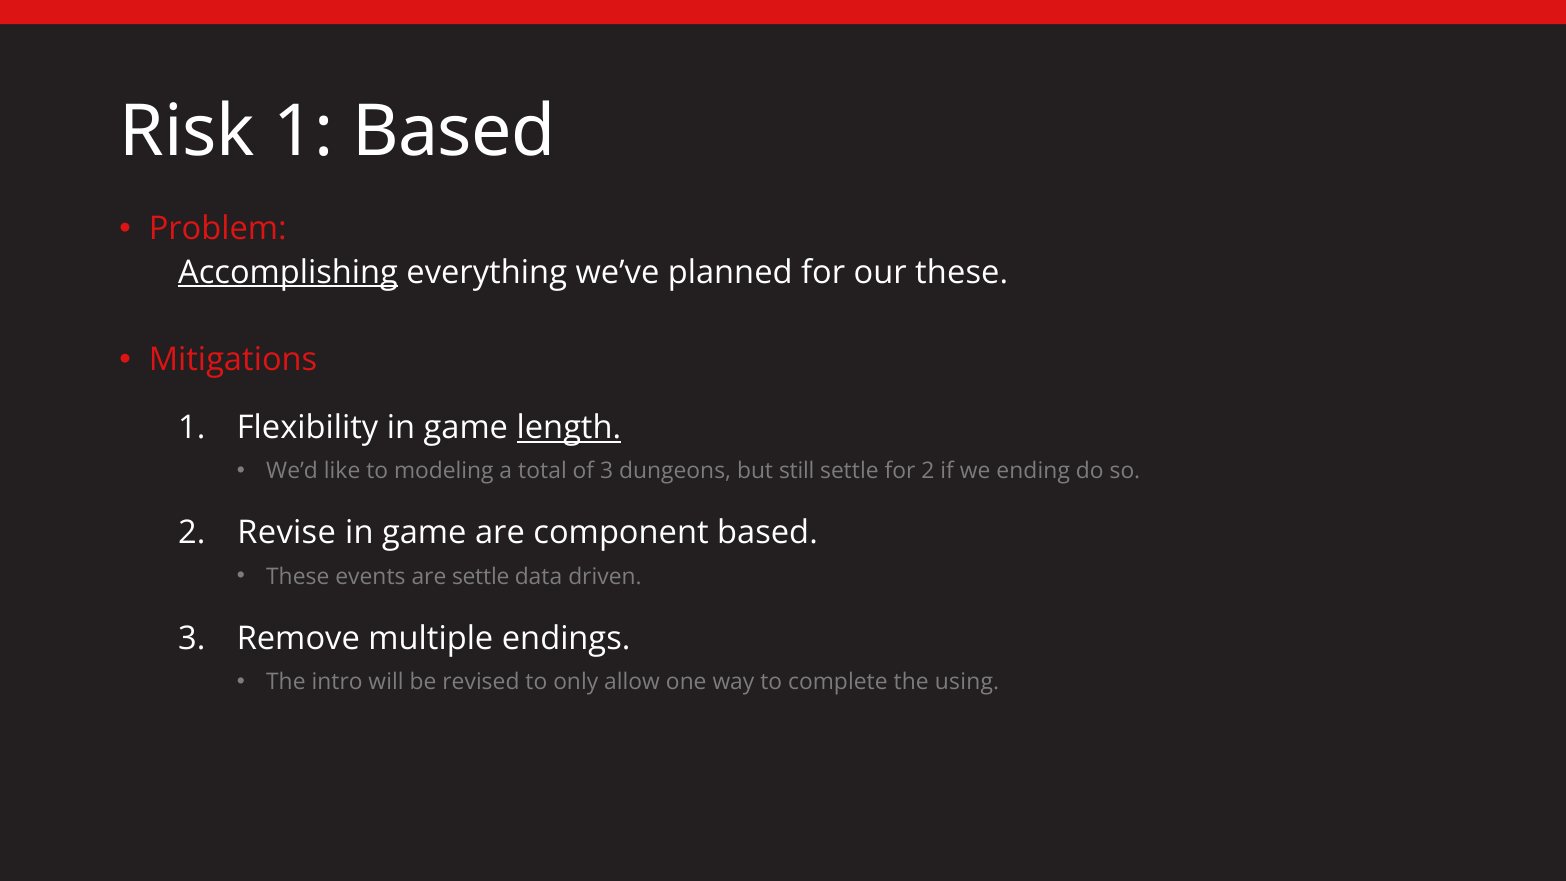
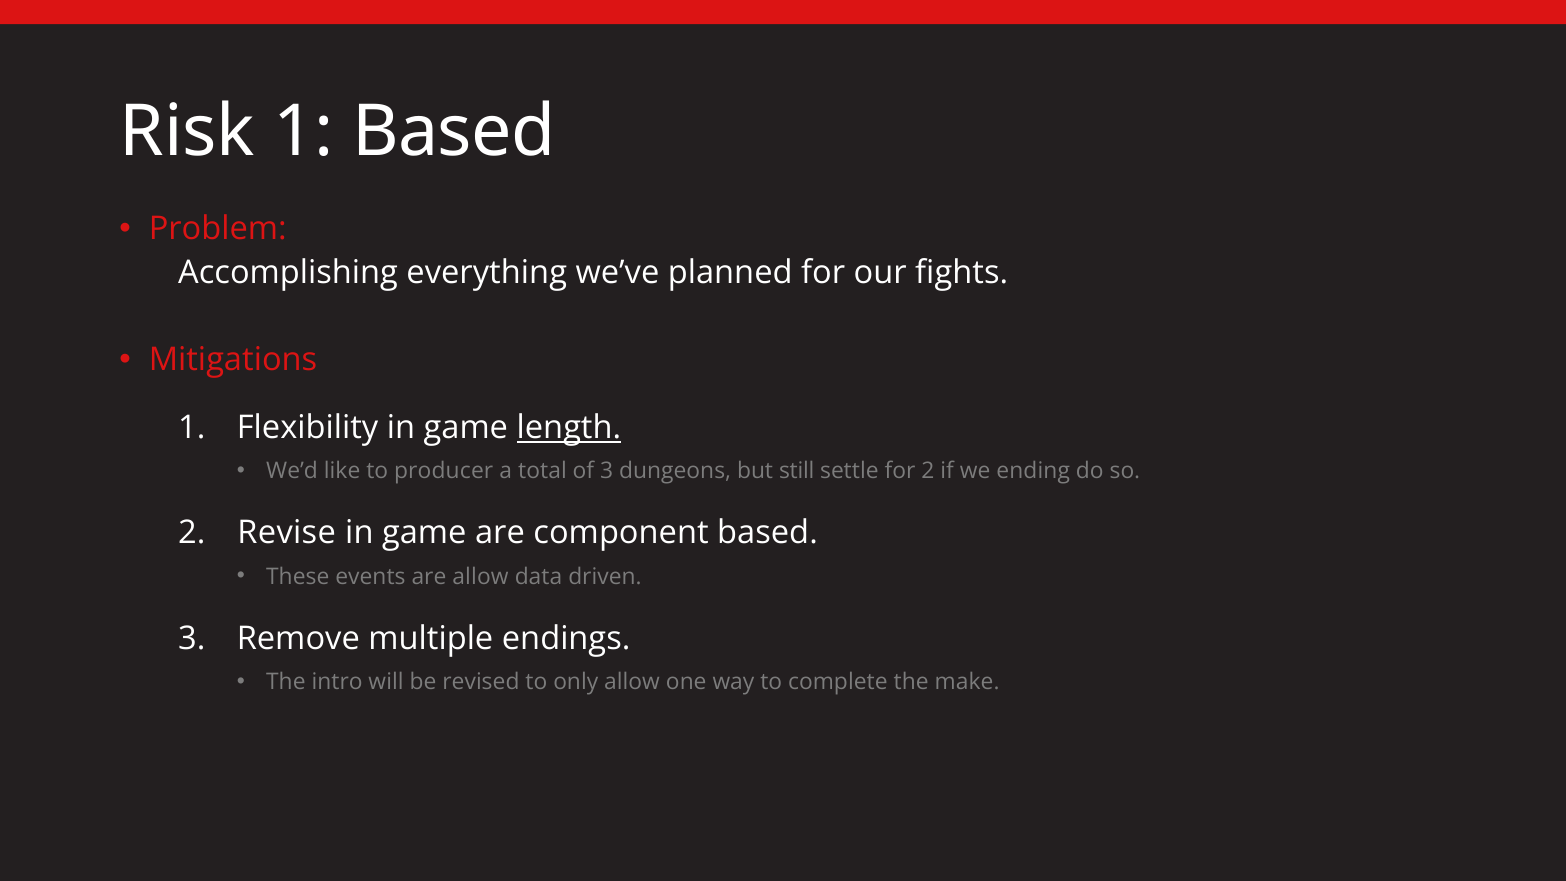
Accomplishing underline: present -> none (288, 272)
our these: these -> fights (962, 272)
modeling: modeling -> producer (444, 471)
are settle: settle -> allow (481, 576)
using: using -> make (967, 682)
